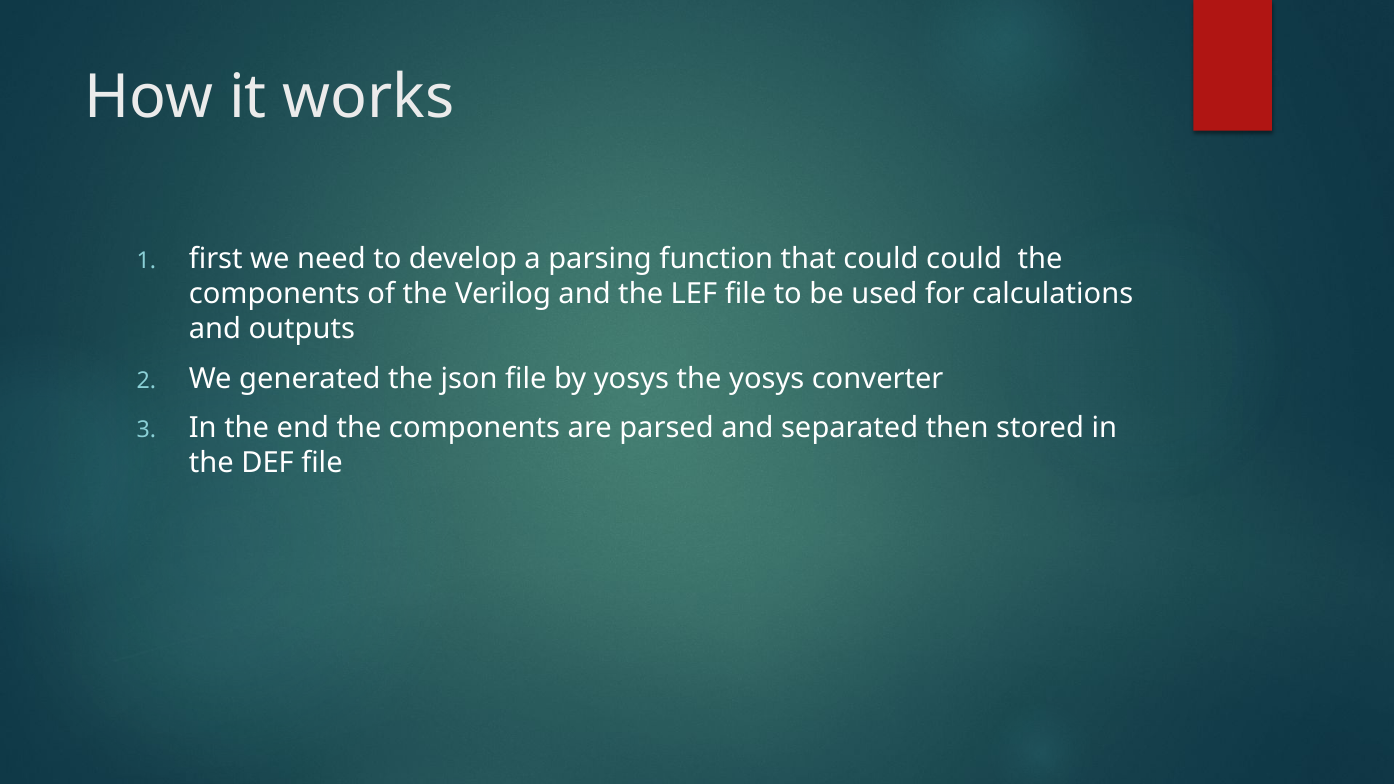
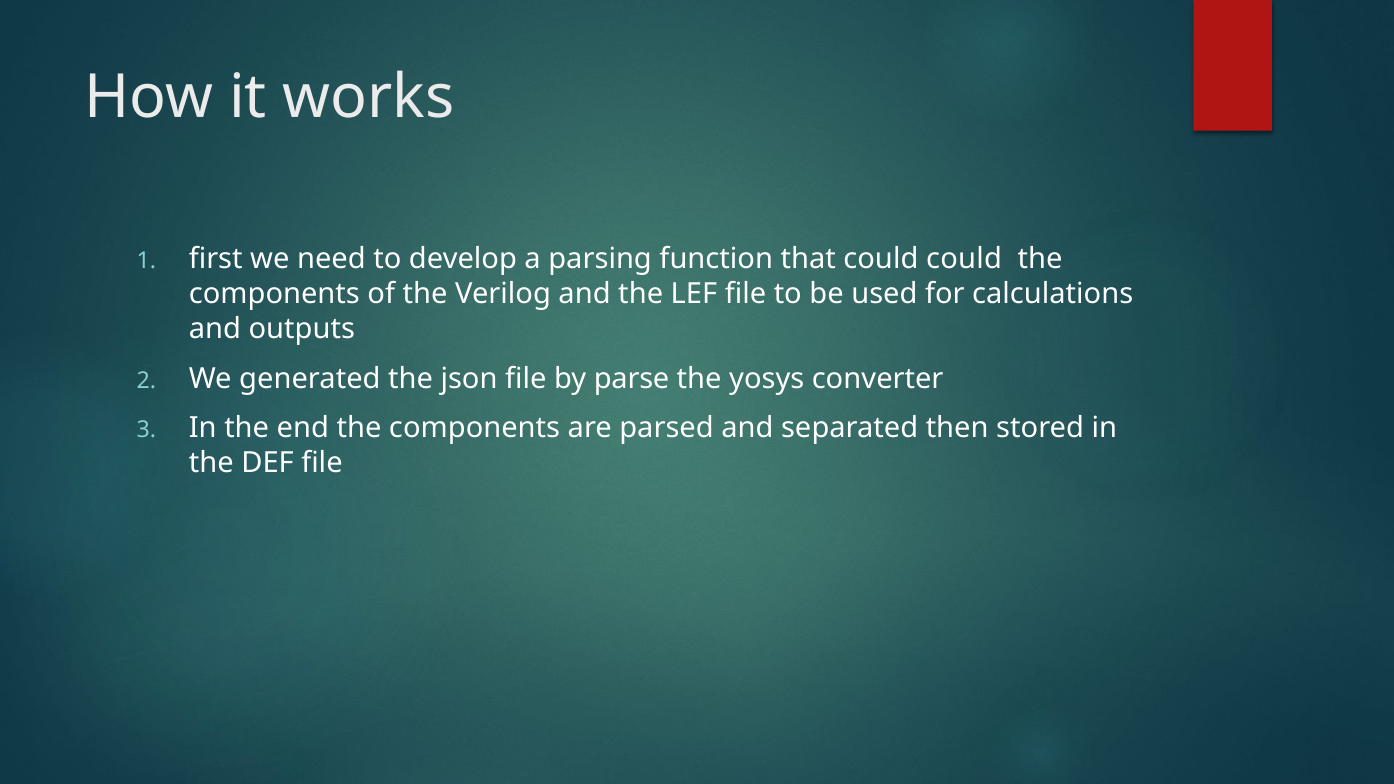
by yosys: yosys -> parse (632, 379)
